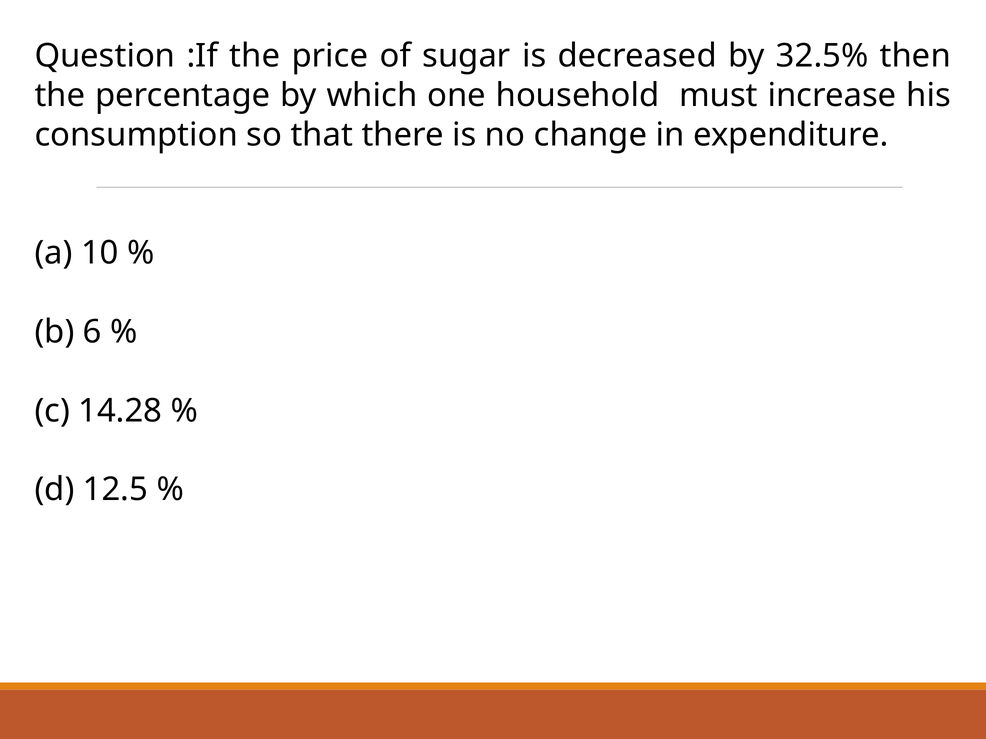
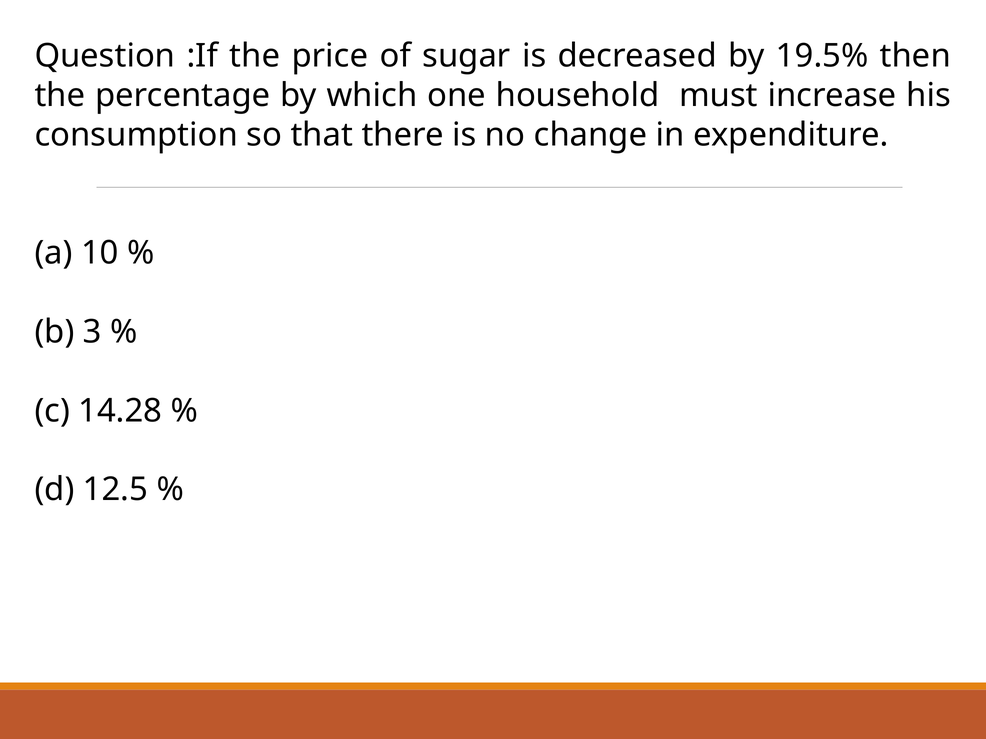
32.5%: 32.5% -> 19.5% (822, 56)
6: 6 -> 3 (92, 332)
